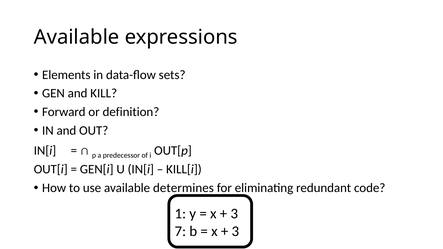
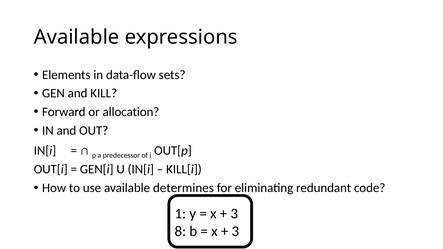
definition: definition -> allocation (131, 112)
7: 7 -> 8 (180, 231)
